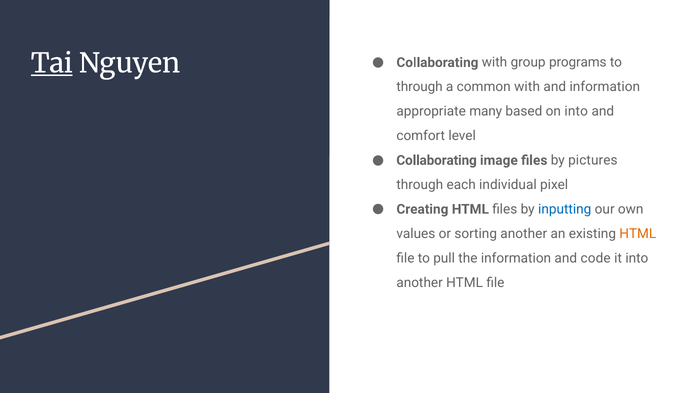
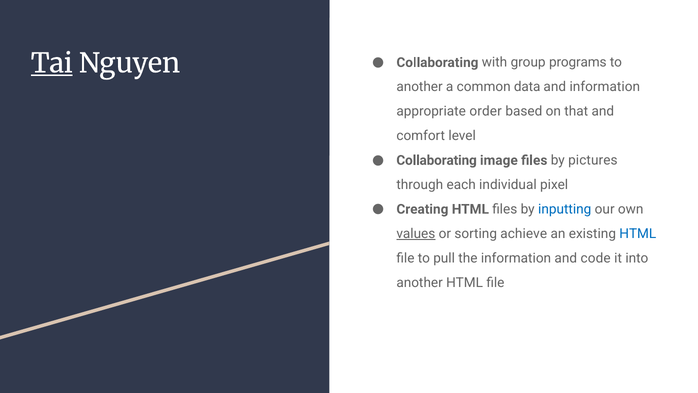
through: through -> another (420, 87)
common with: with -> data (527, 87)
many: many -> order (486, 111)
on into: into -> that (576, 111)
values underline: none -> present (416, 233)
sorting another: another -> achieve (524, 233)
HTML colour: orange -> blue (638, 233)
